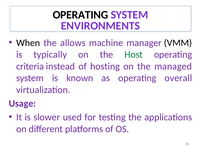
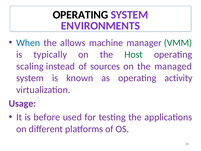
When colour: black -> blue (28, 43)
VMM colour: black -> green (178, 43)
criteria: criteria -> scaling (30, 66)
hosting: hosting -> sources (105, 66)
overall: overall -> activity (178, 78)
slower: slower -> before (47, 117)
